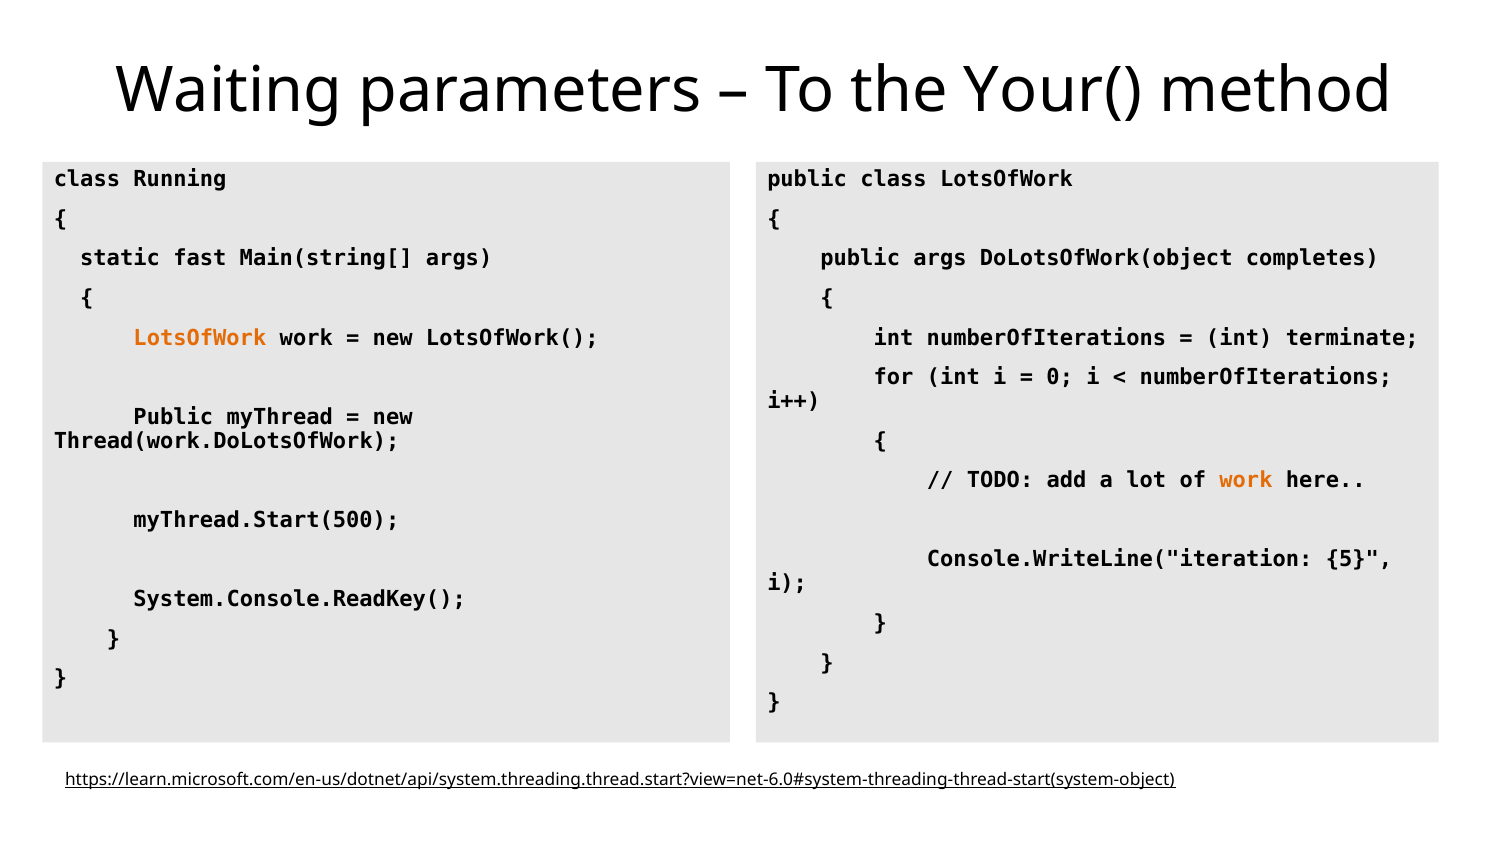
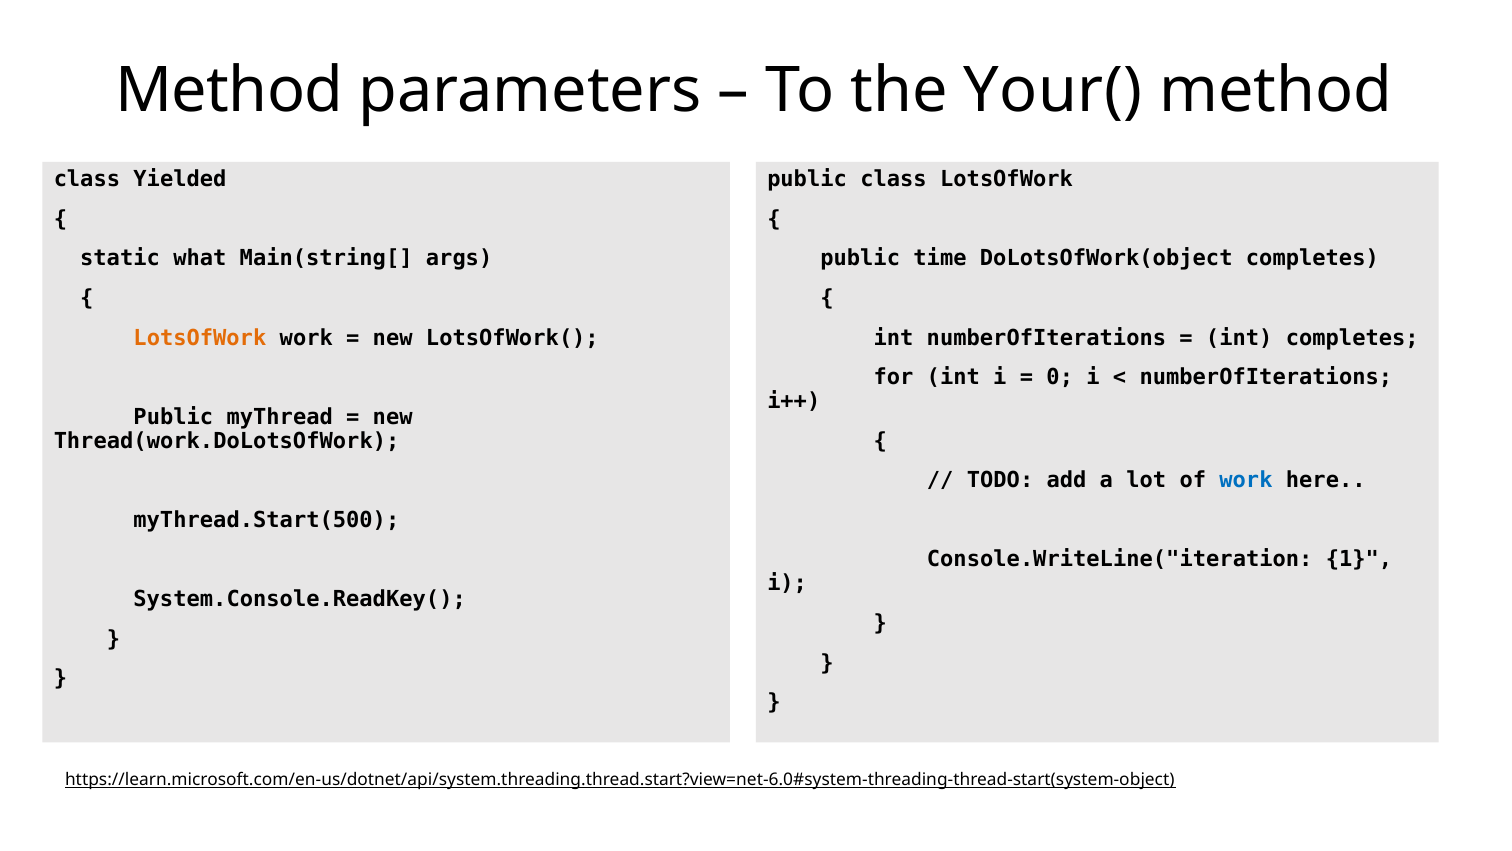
Waiting: Waiting -> Method (229, 91)
Running: Running -> Yielded (180, 179)
fast: fast -> what (200, 258)
public args: args -> time (940, 258)
int terminate: terminate -> completes (1352, 338)
work colour: orange -> blue (1246, 480)
5: 5 -> 1 (1359, 559)
